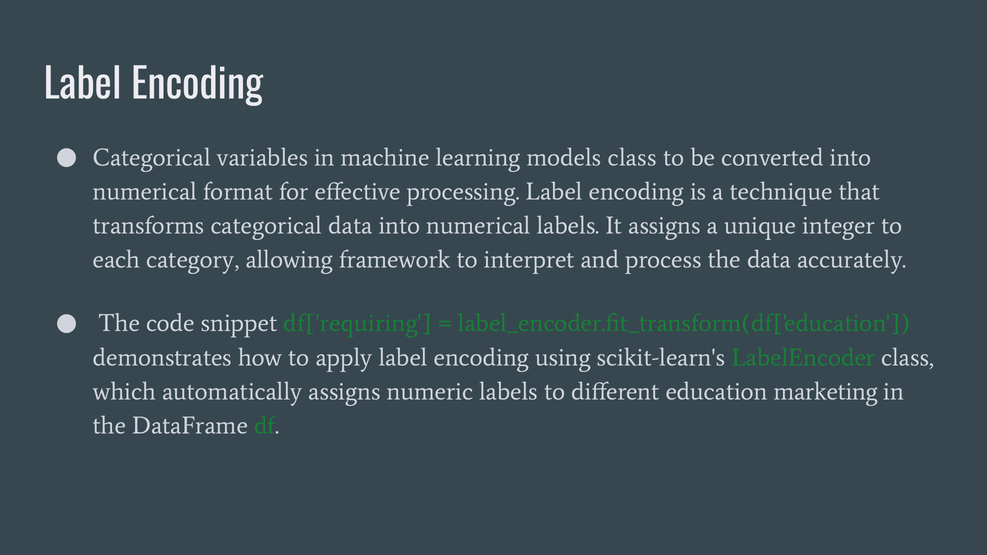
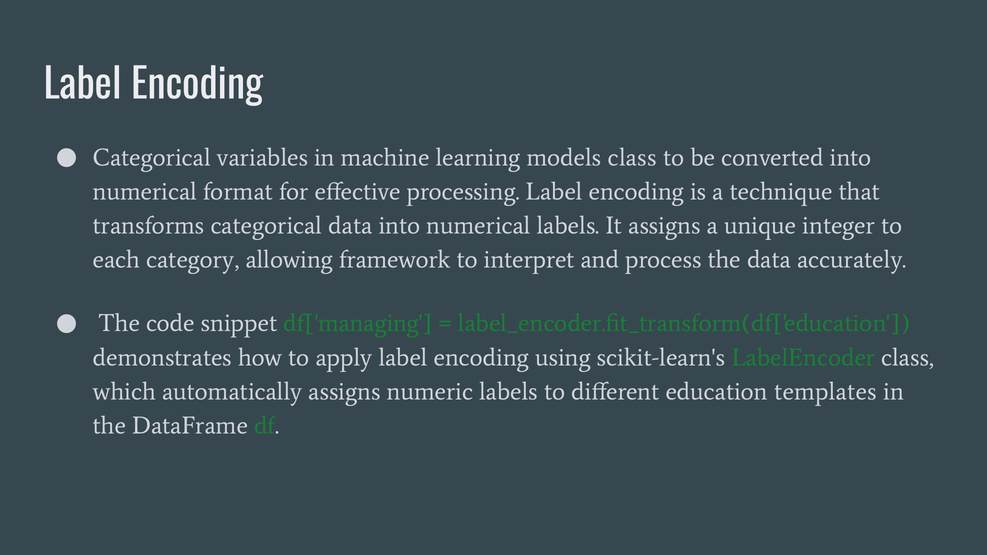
df['requiring: df['requiring -> df['managing (358, 323)
marketing: marketing -> templates (825, 392)
